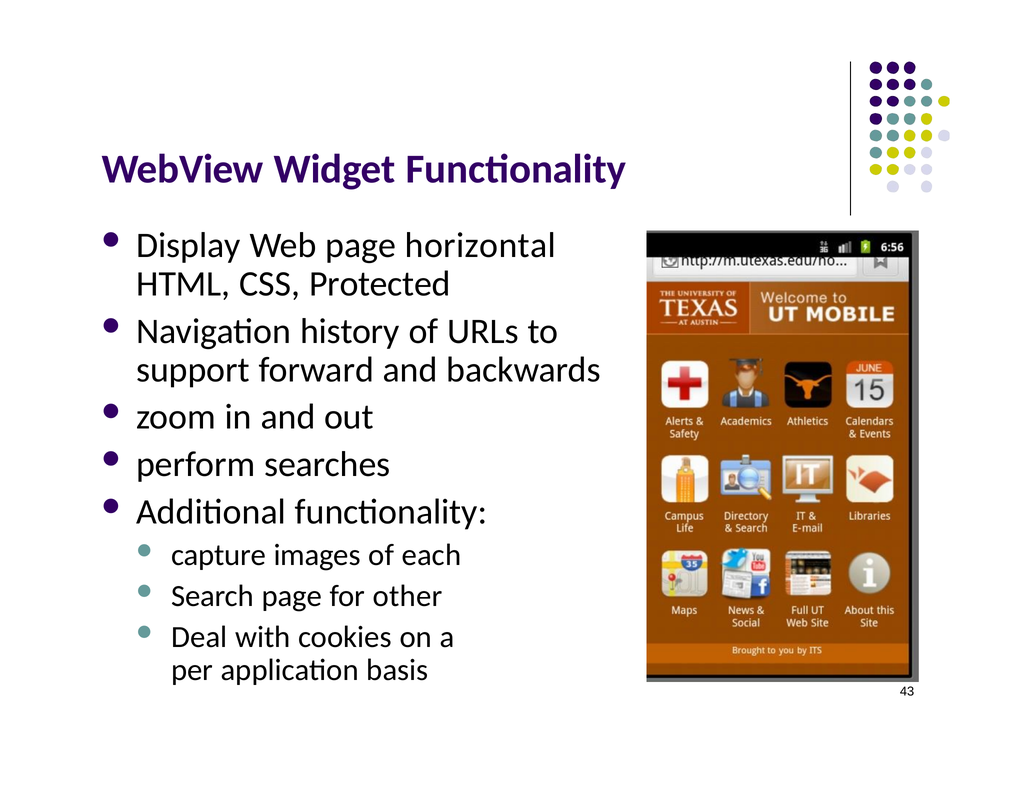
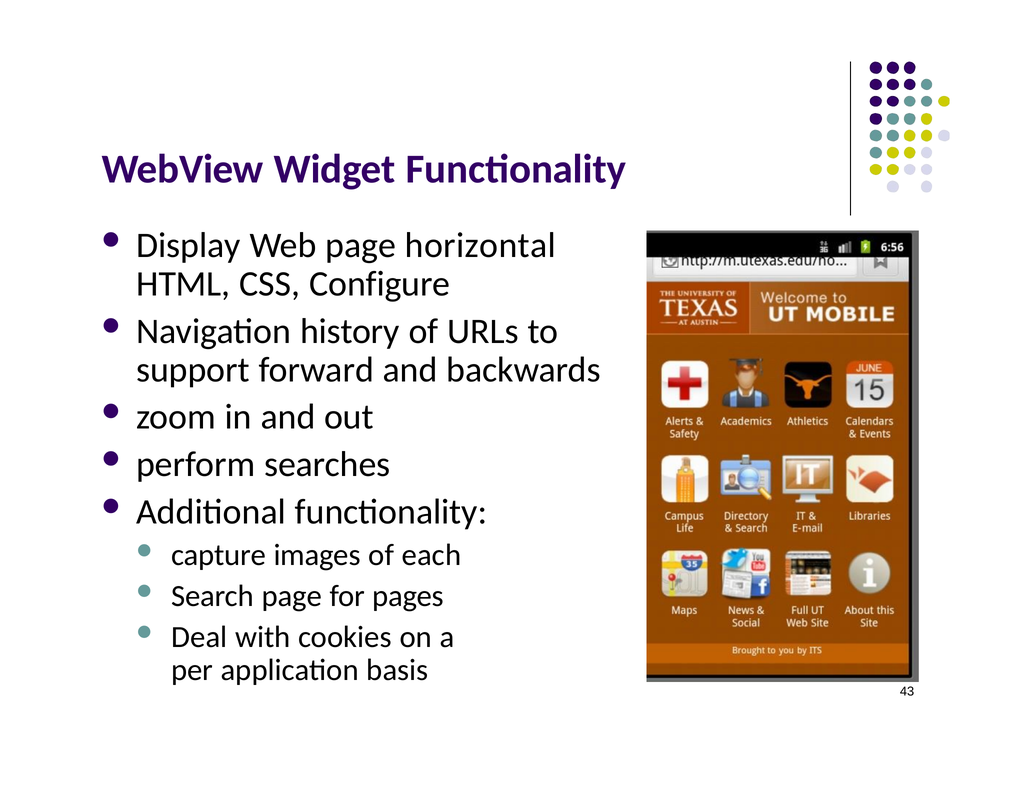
Protected: Protected -> Configure (380, 284)
other: other -> pages (408, 596)
